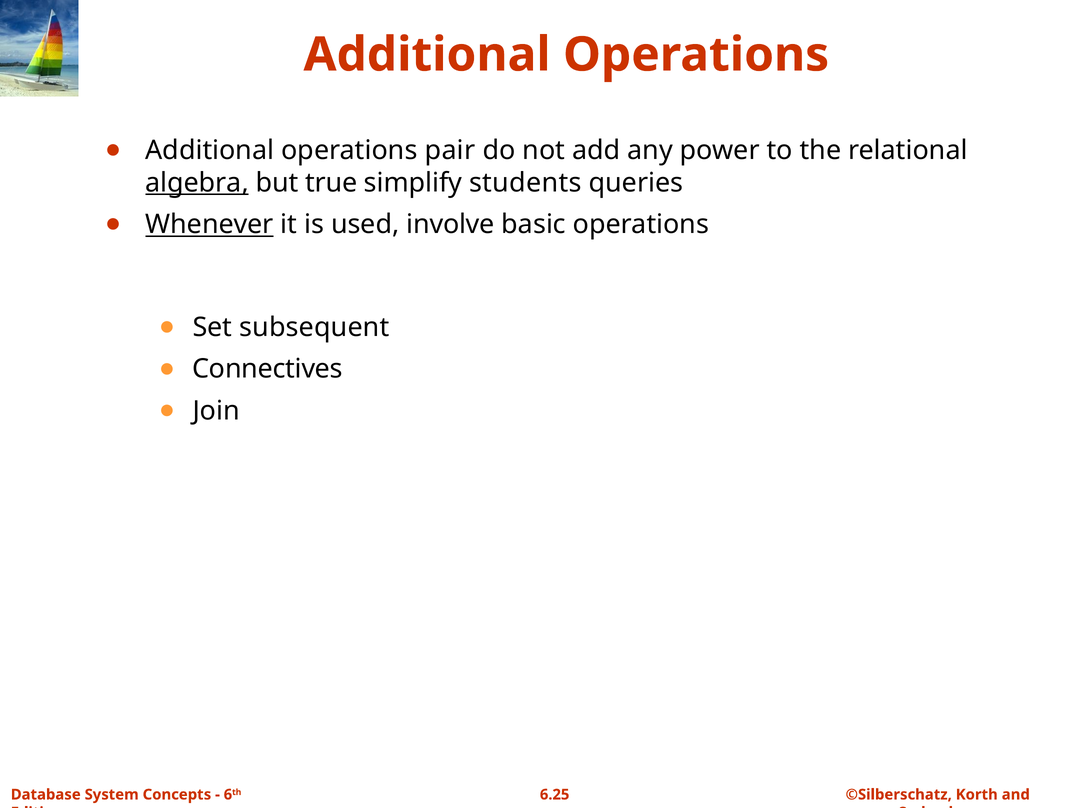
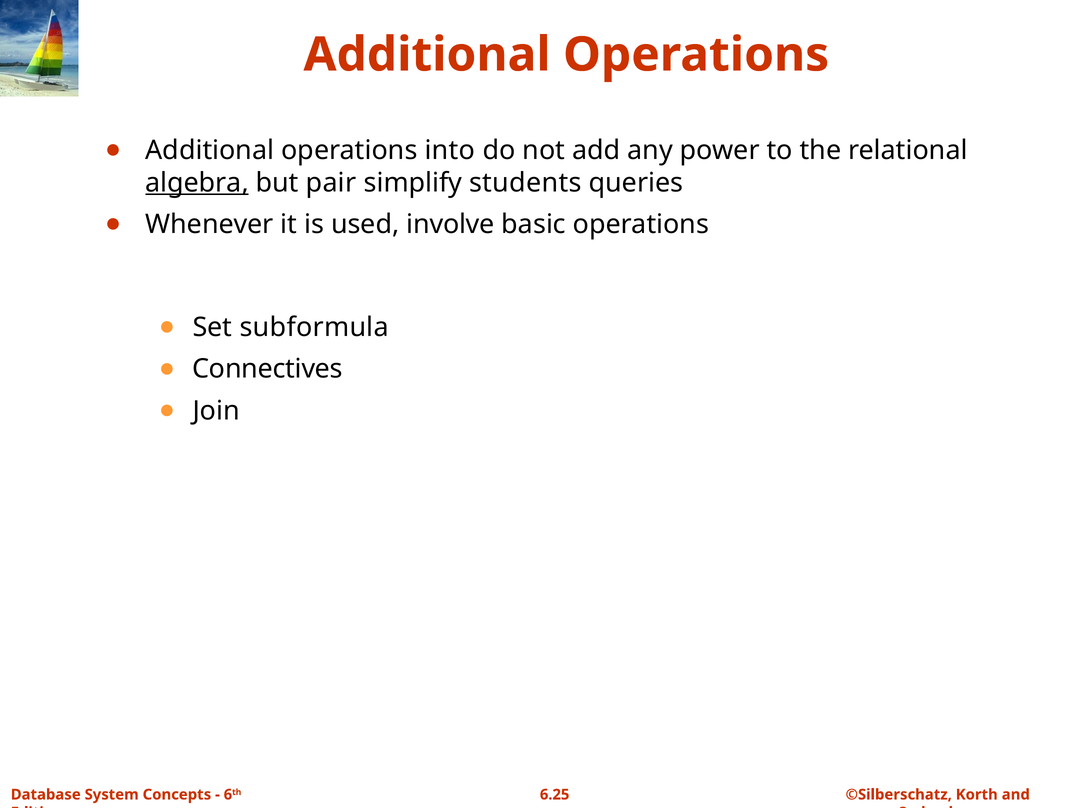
pair: pair -> into (450, 151)
true: true -> pair (331, 183)
Whenever underline: present -> none (209, 225)
subsequent: subsequent -> subformula (314, 328)
